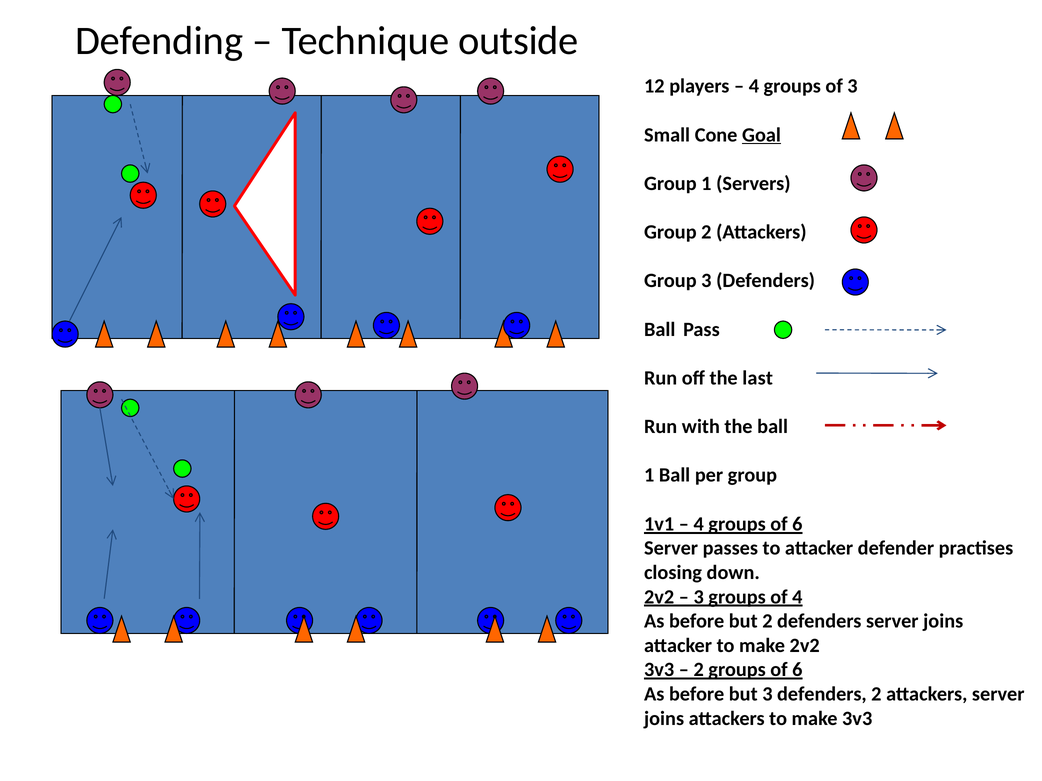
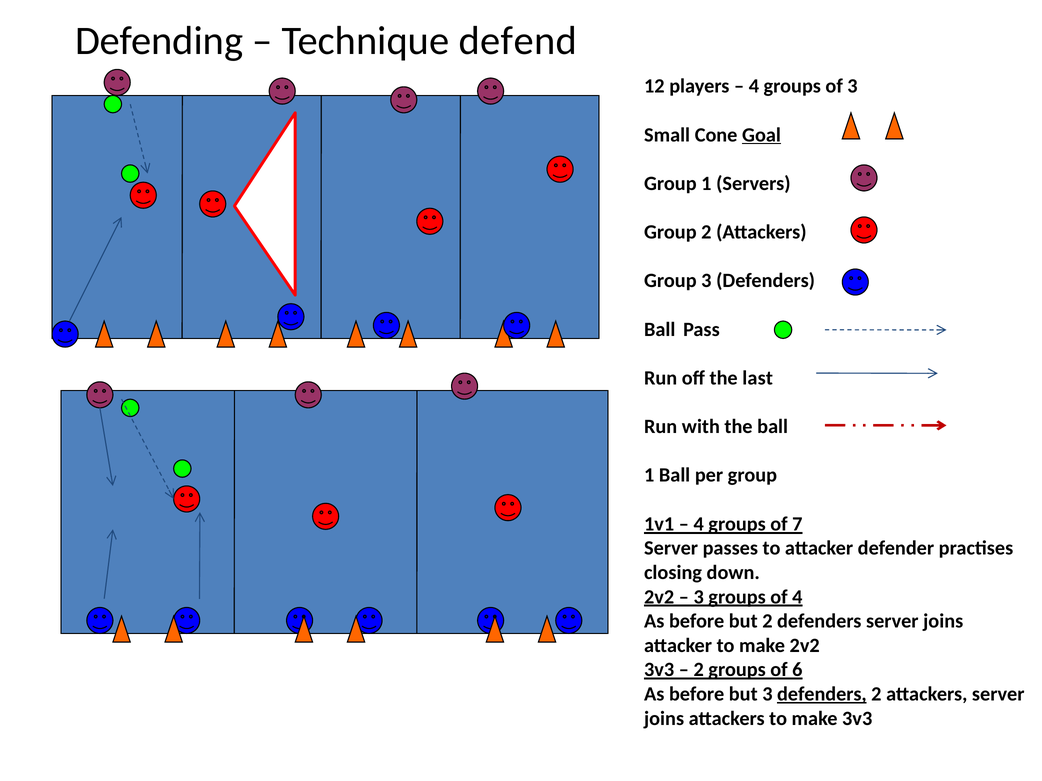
outside: outside -> defend (518, 41)
4 groups of 6: 6 -> 7 (797, 524)
defenders underline: none -> present (822, 695)
